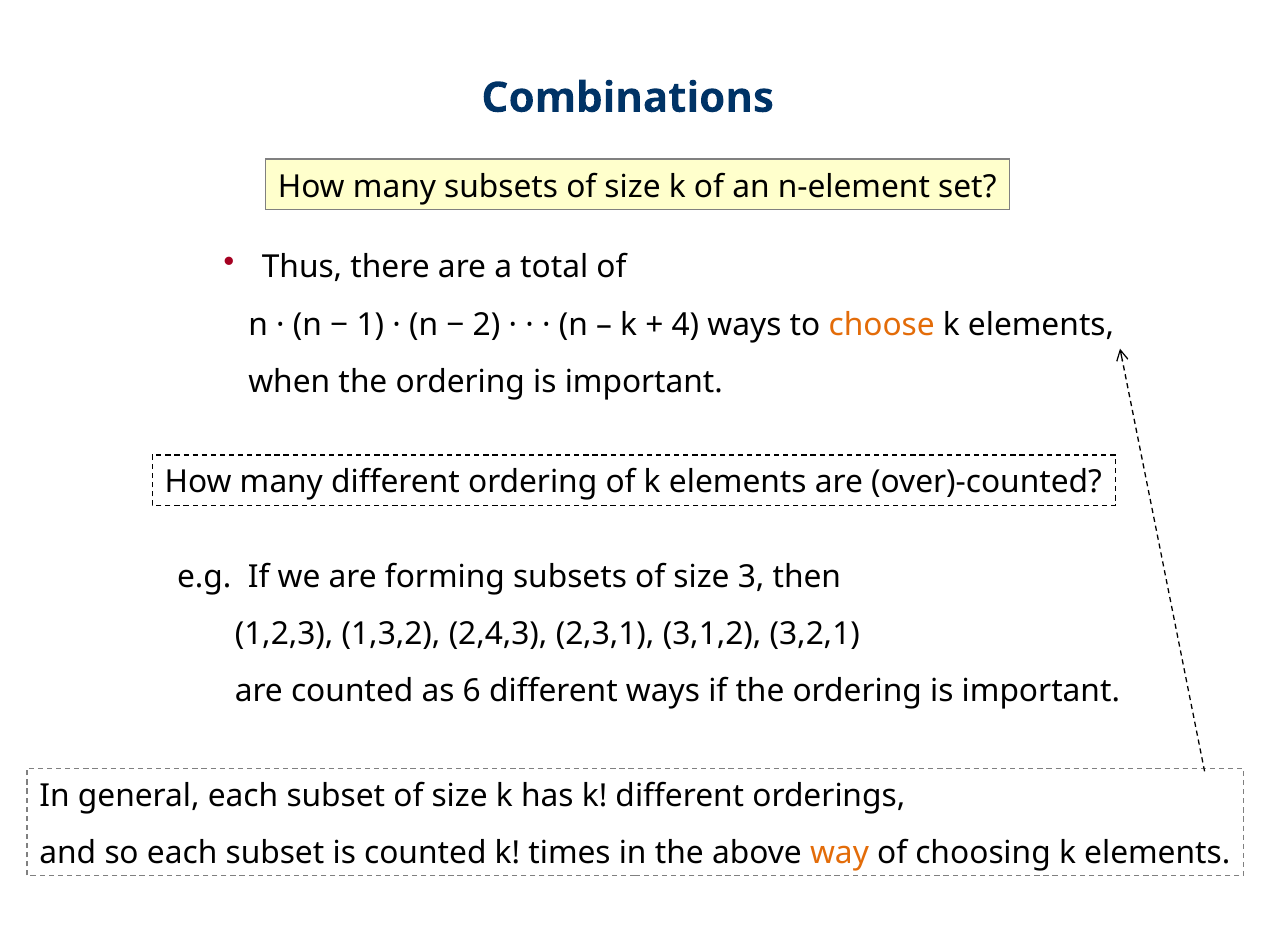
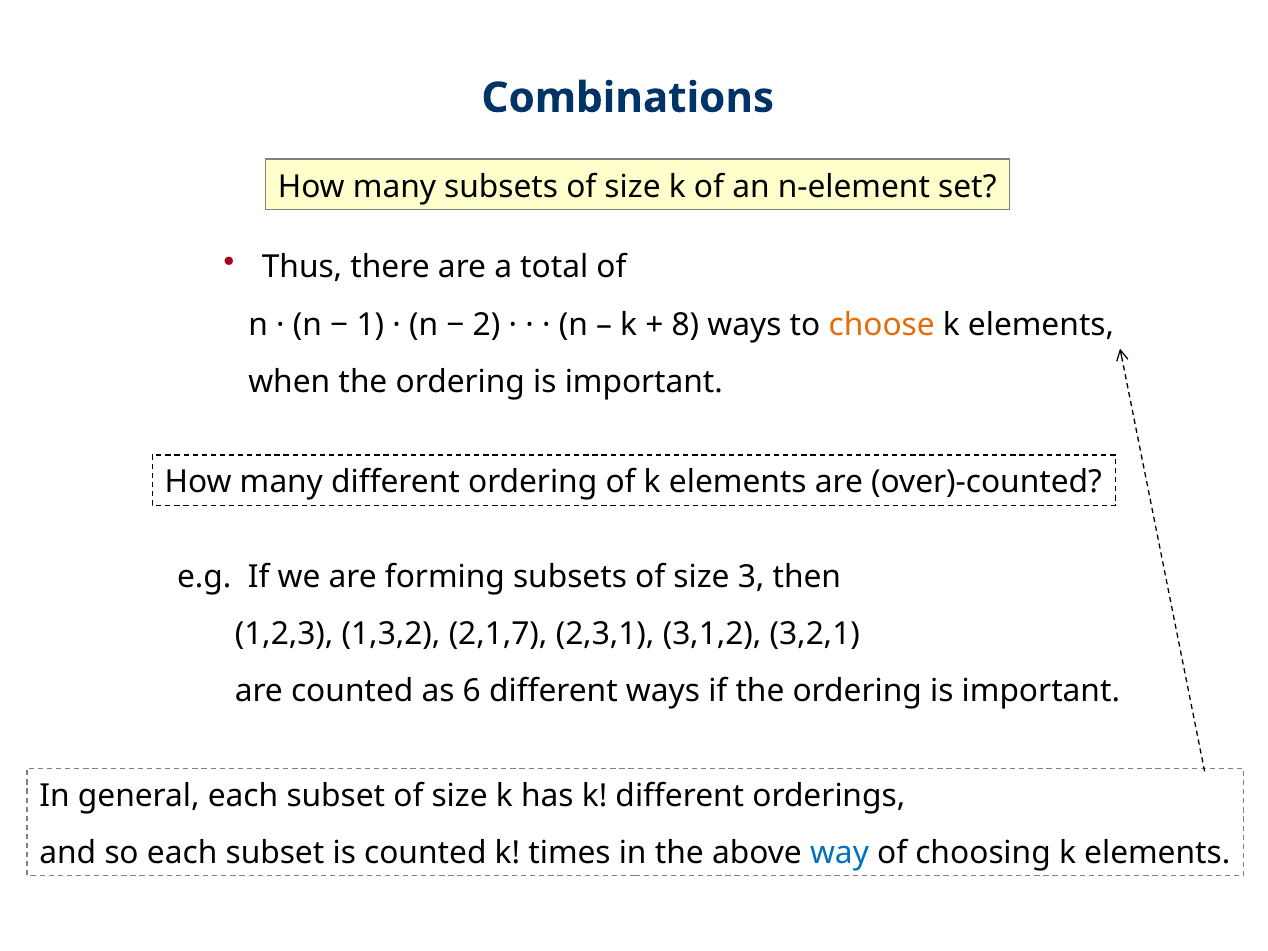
4: 4 -> 8 (685, 325)
2,4,3: 2,4,3 -> 2,1,7 (498, 634)
way colour: orange -> blue (839, 853)
